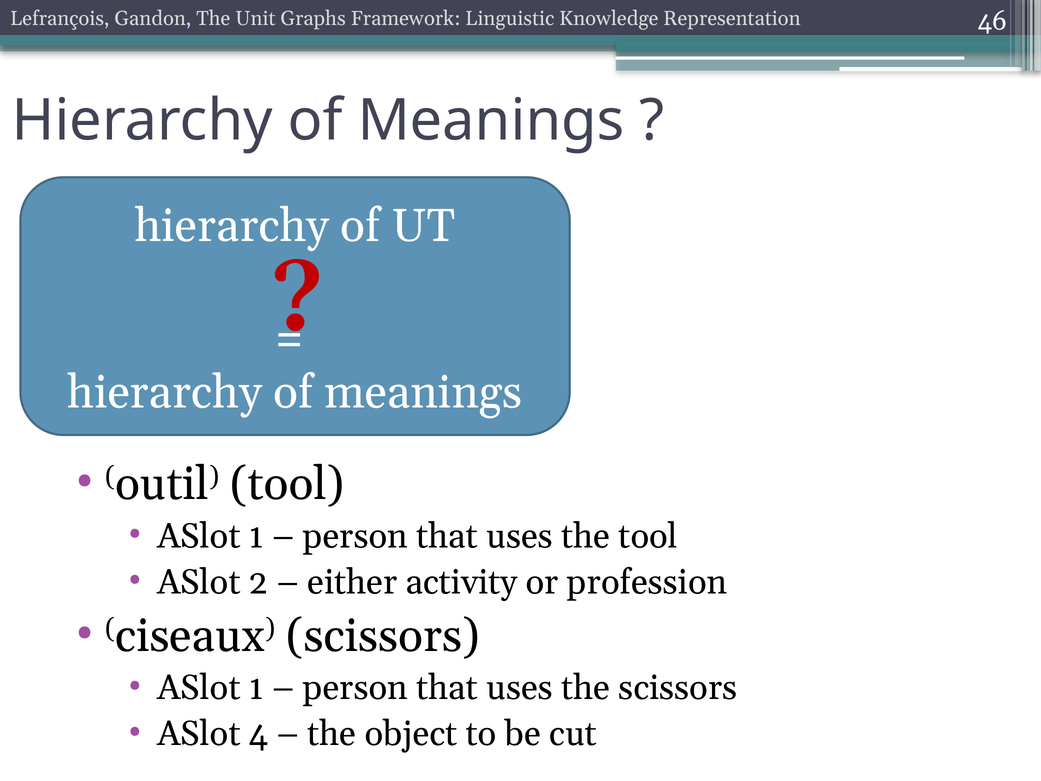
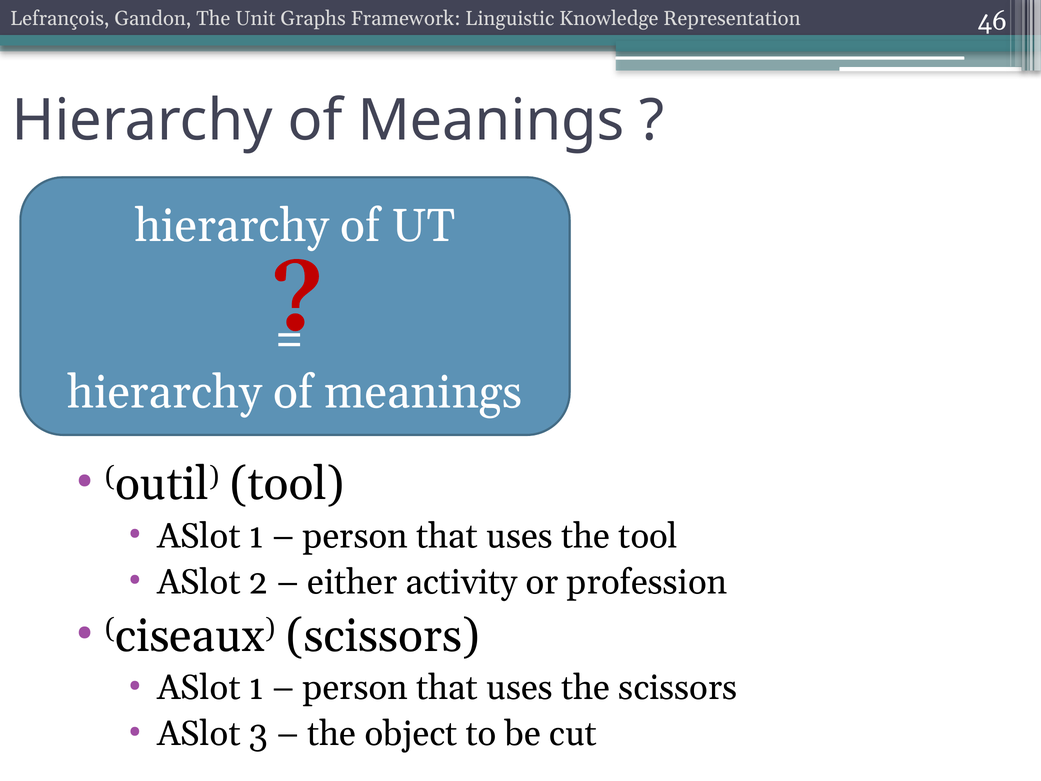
4: 4 -> 3 (258, 734)
